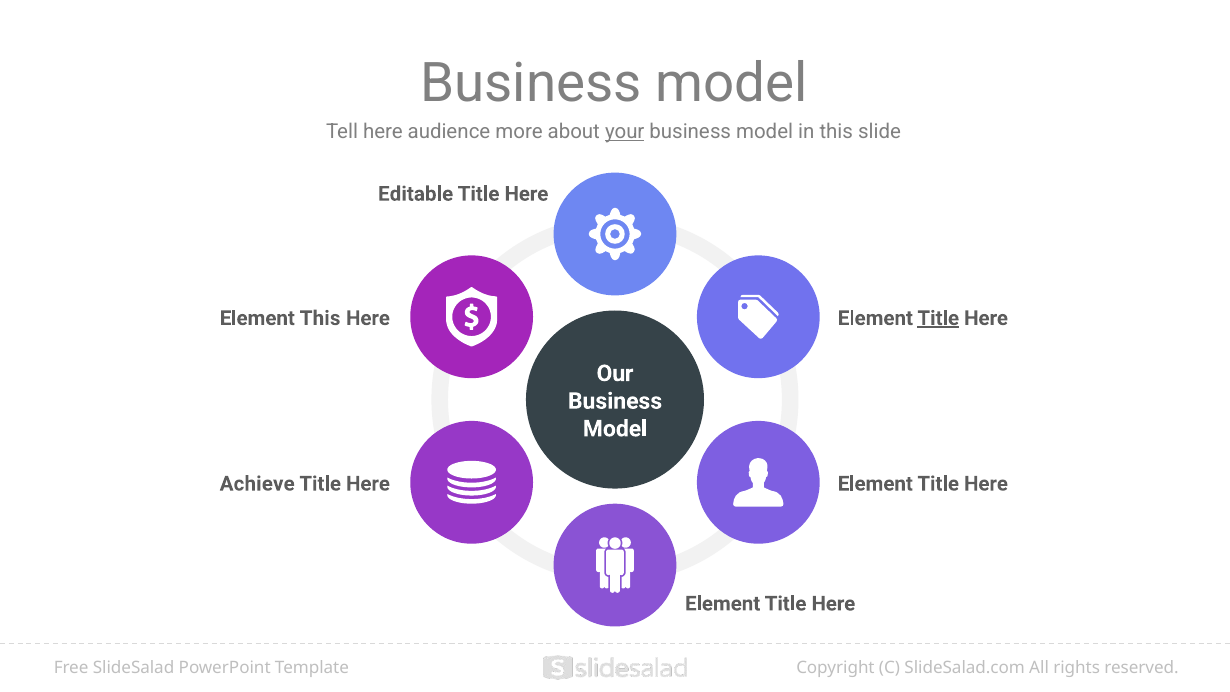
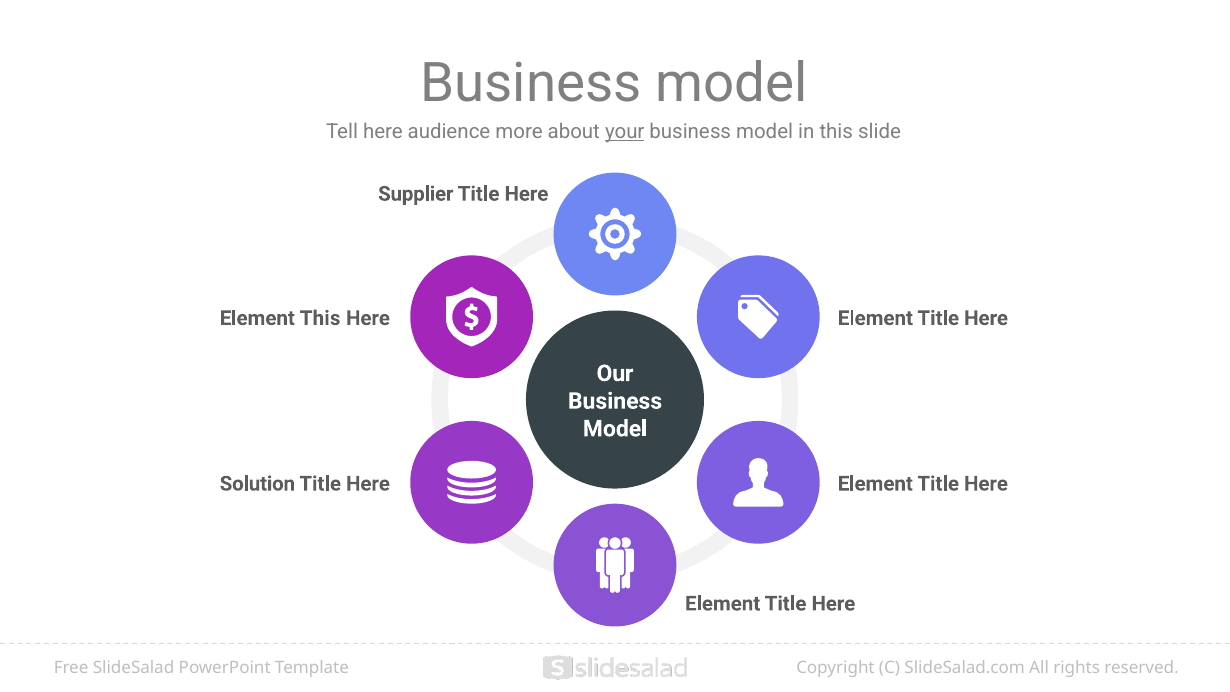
Editable: Editable -> Supplier (416, 194)
Title underline: present -> none (938, 318)
Achieve: Achieve -> Solution (257, 484)
